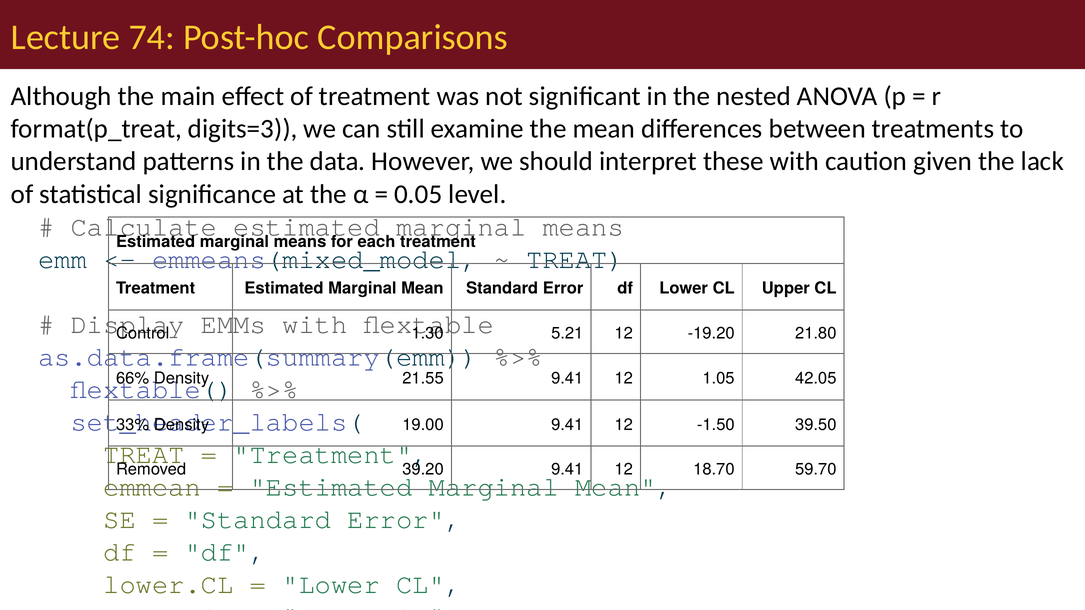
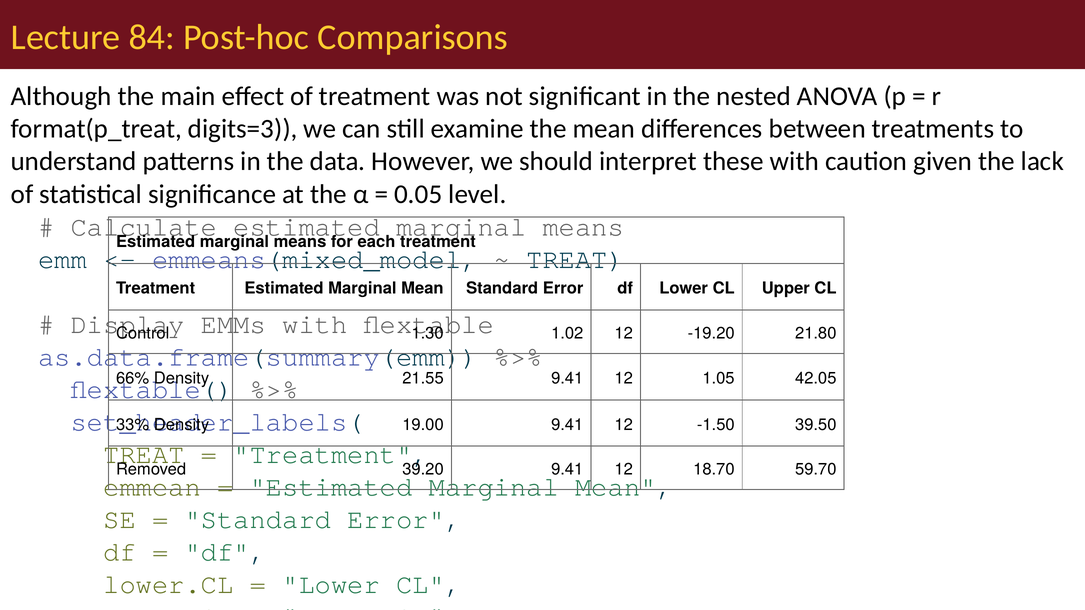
74: 74 -> 84 (152, 37)
5.21: 5.21 -> 1.02 (567, 334)
